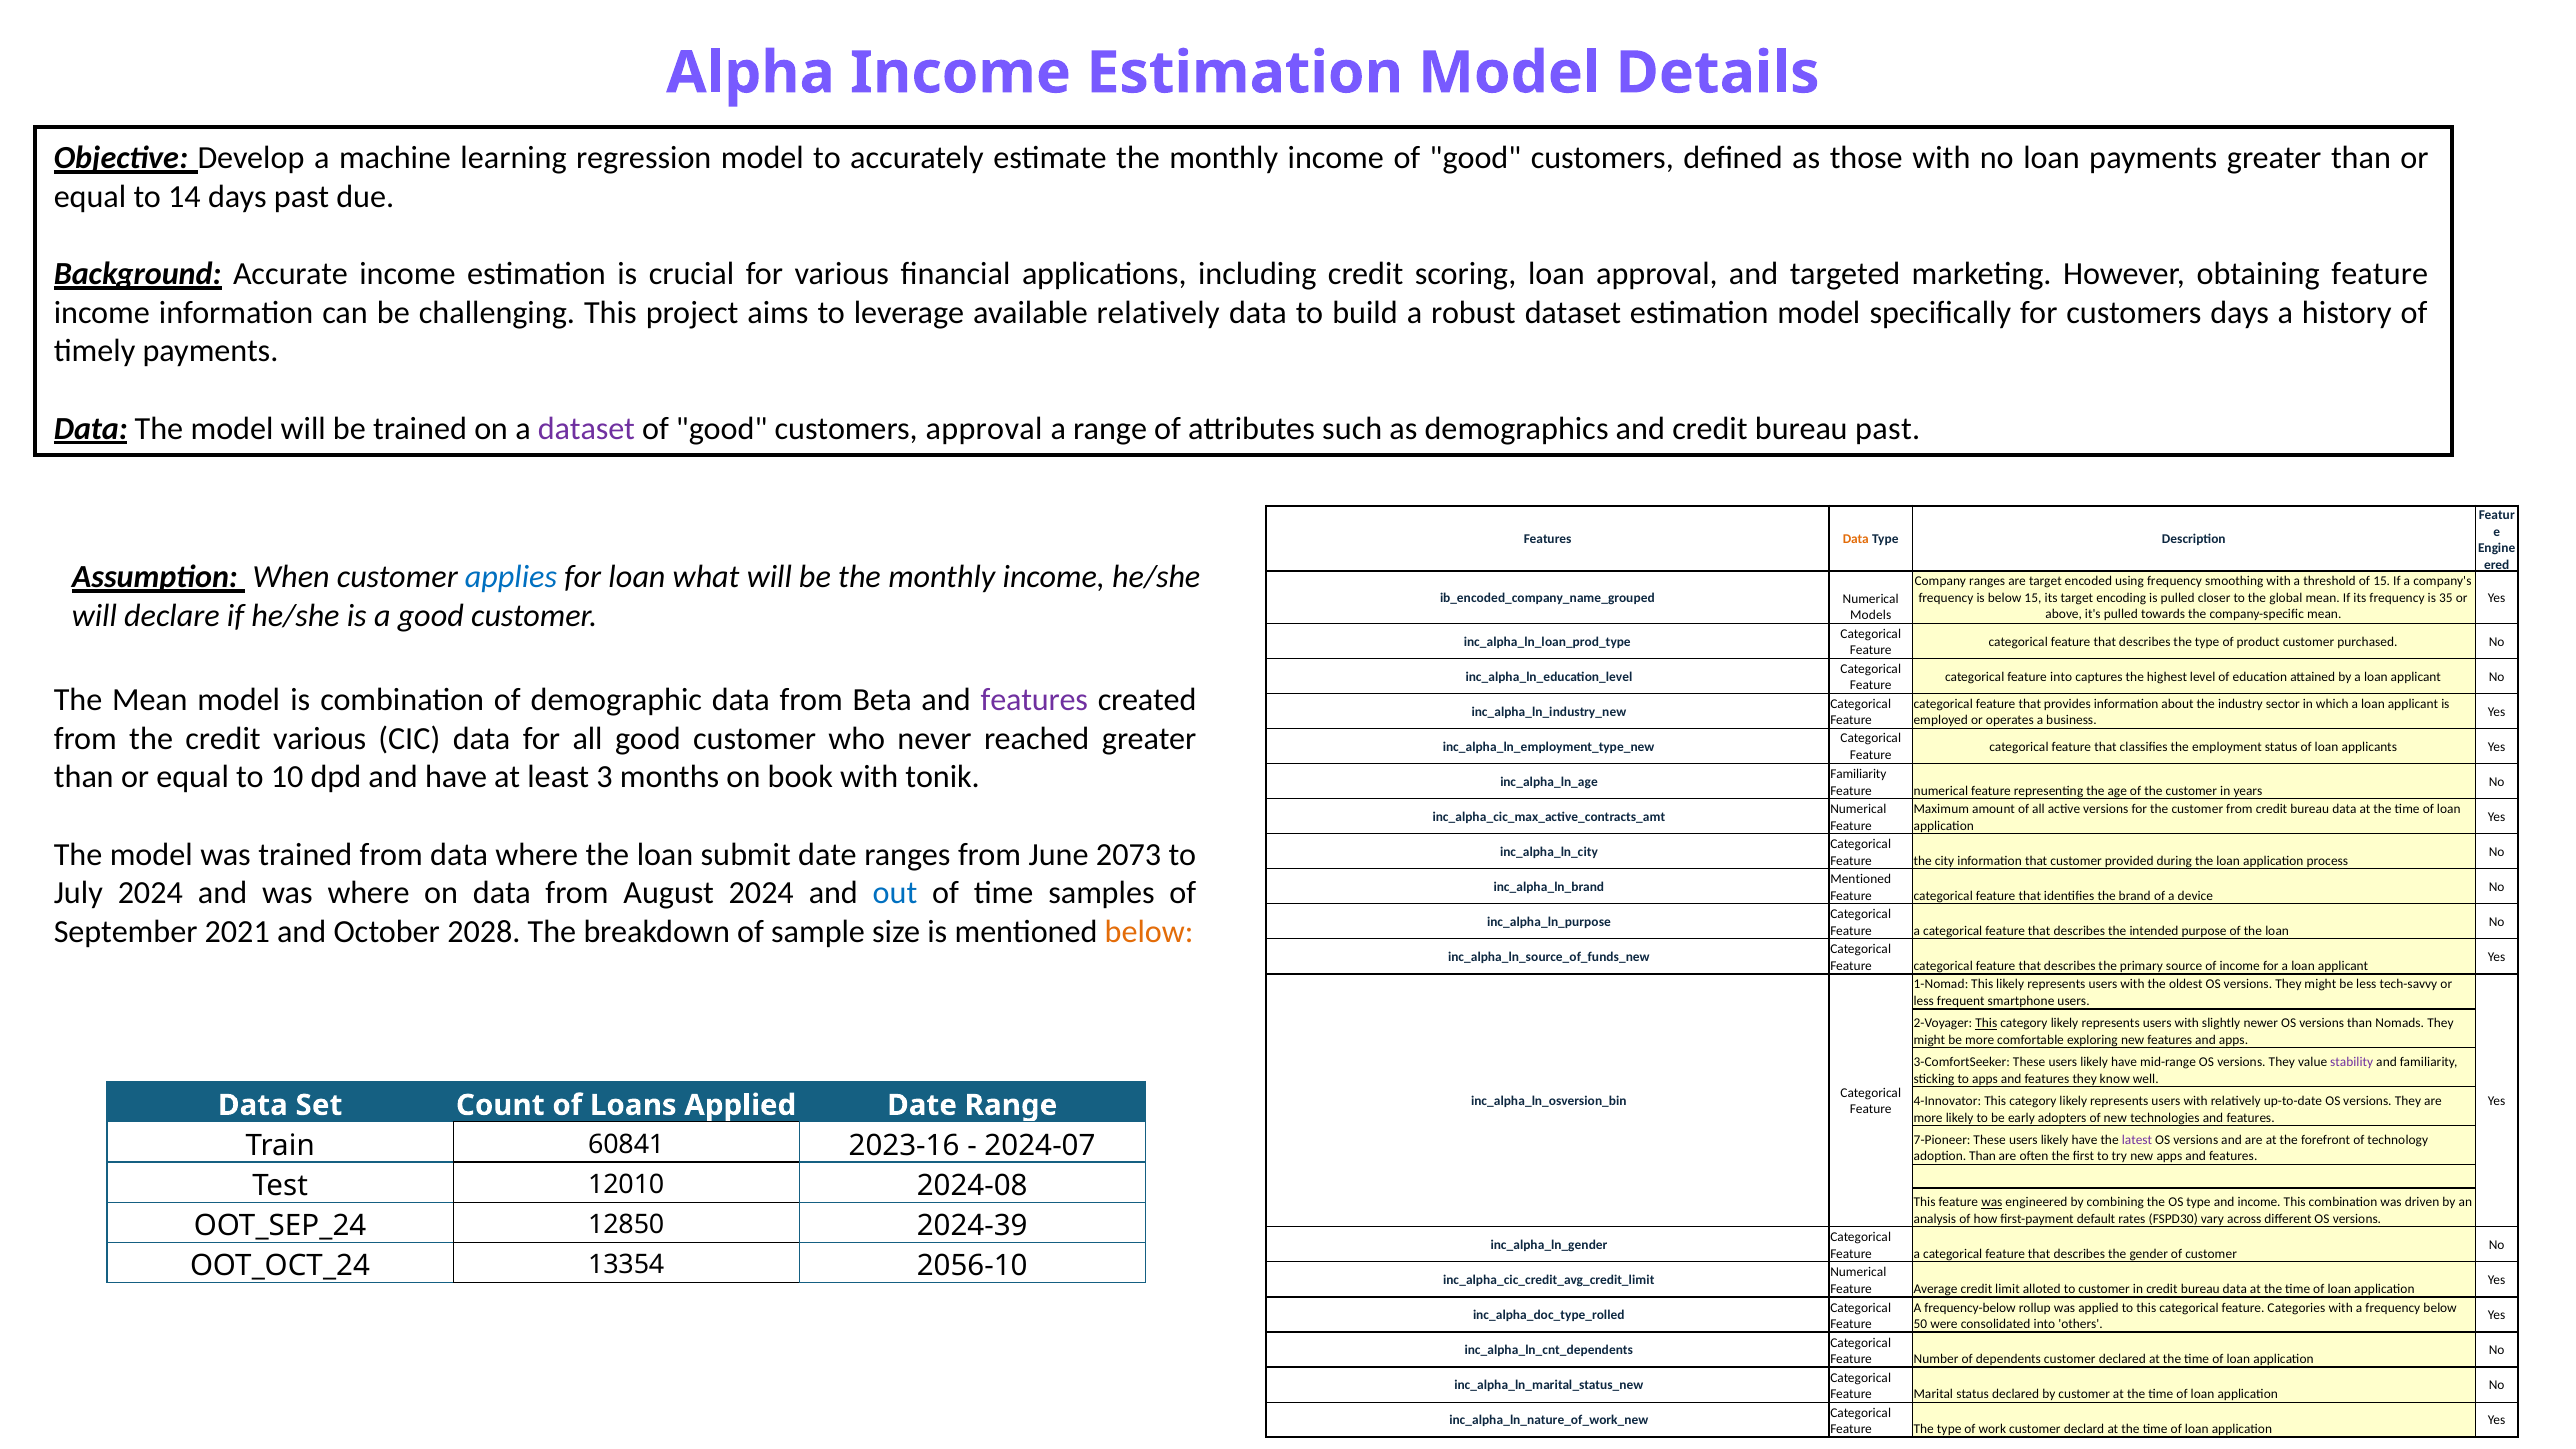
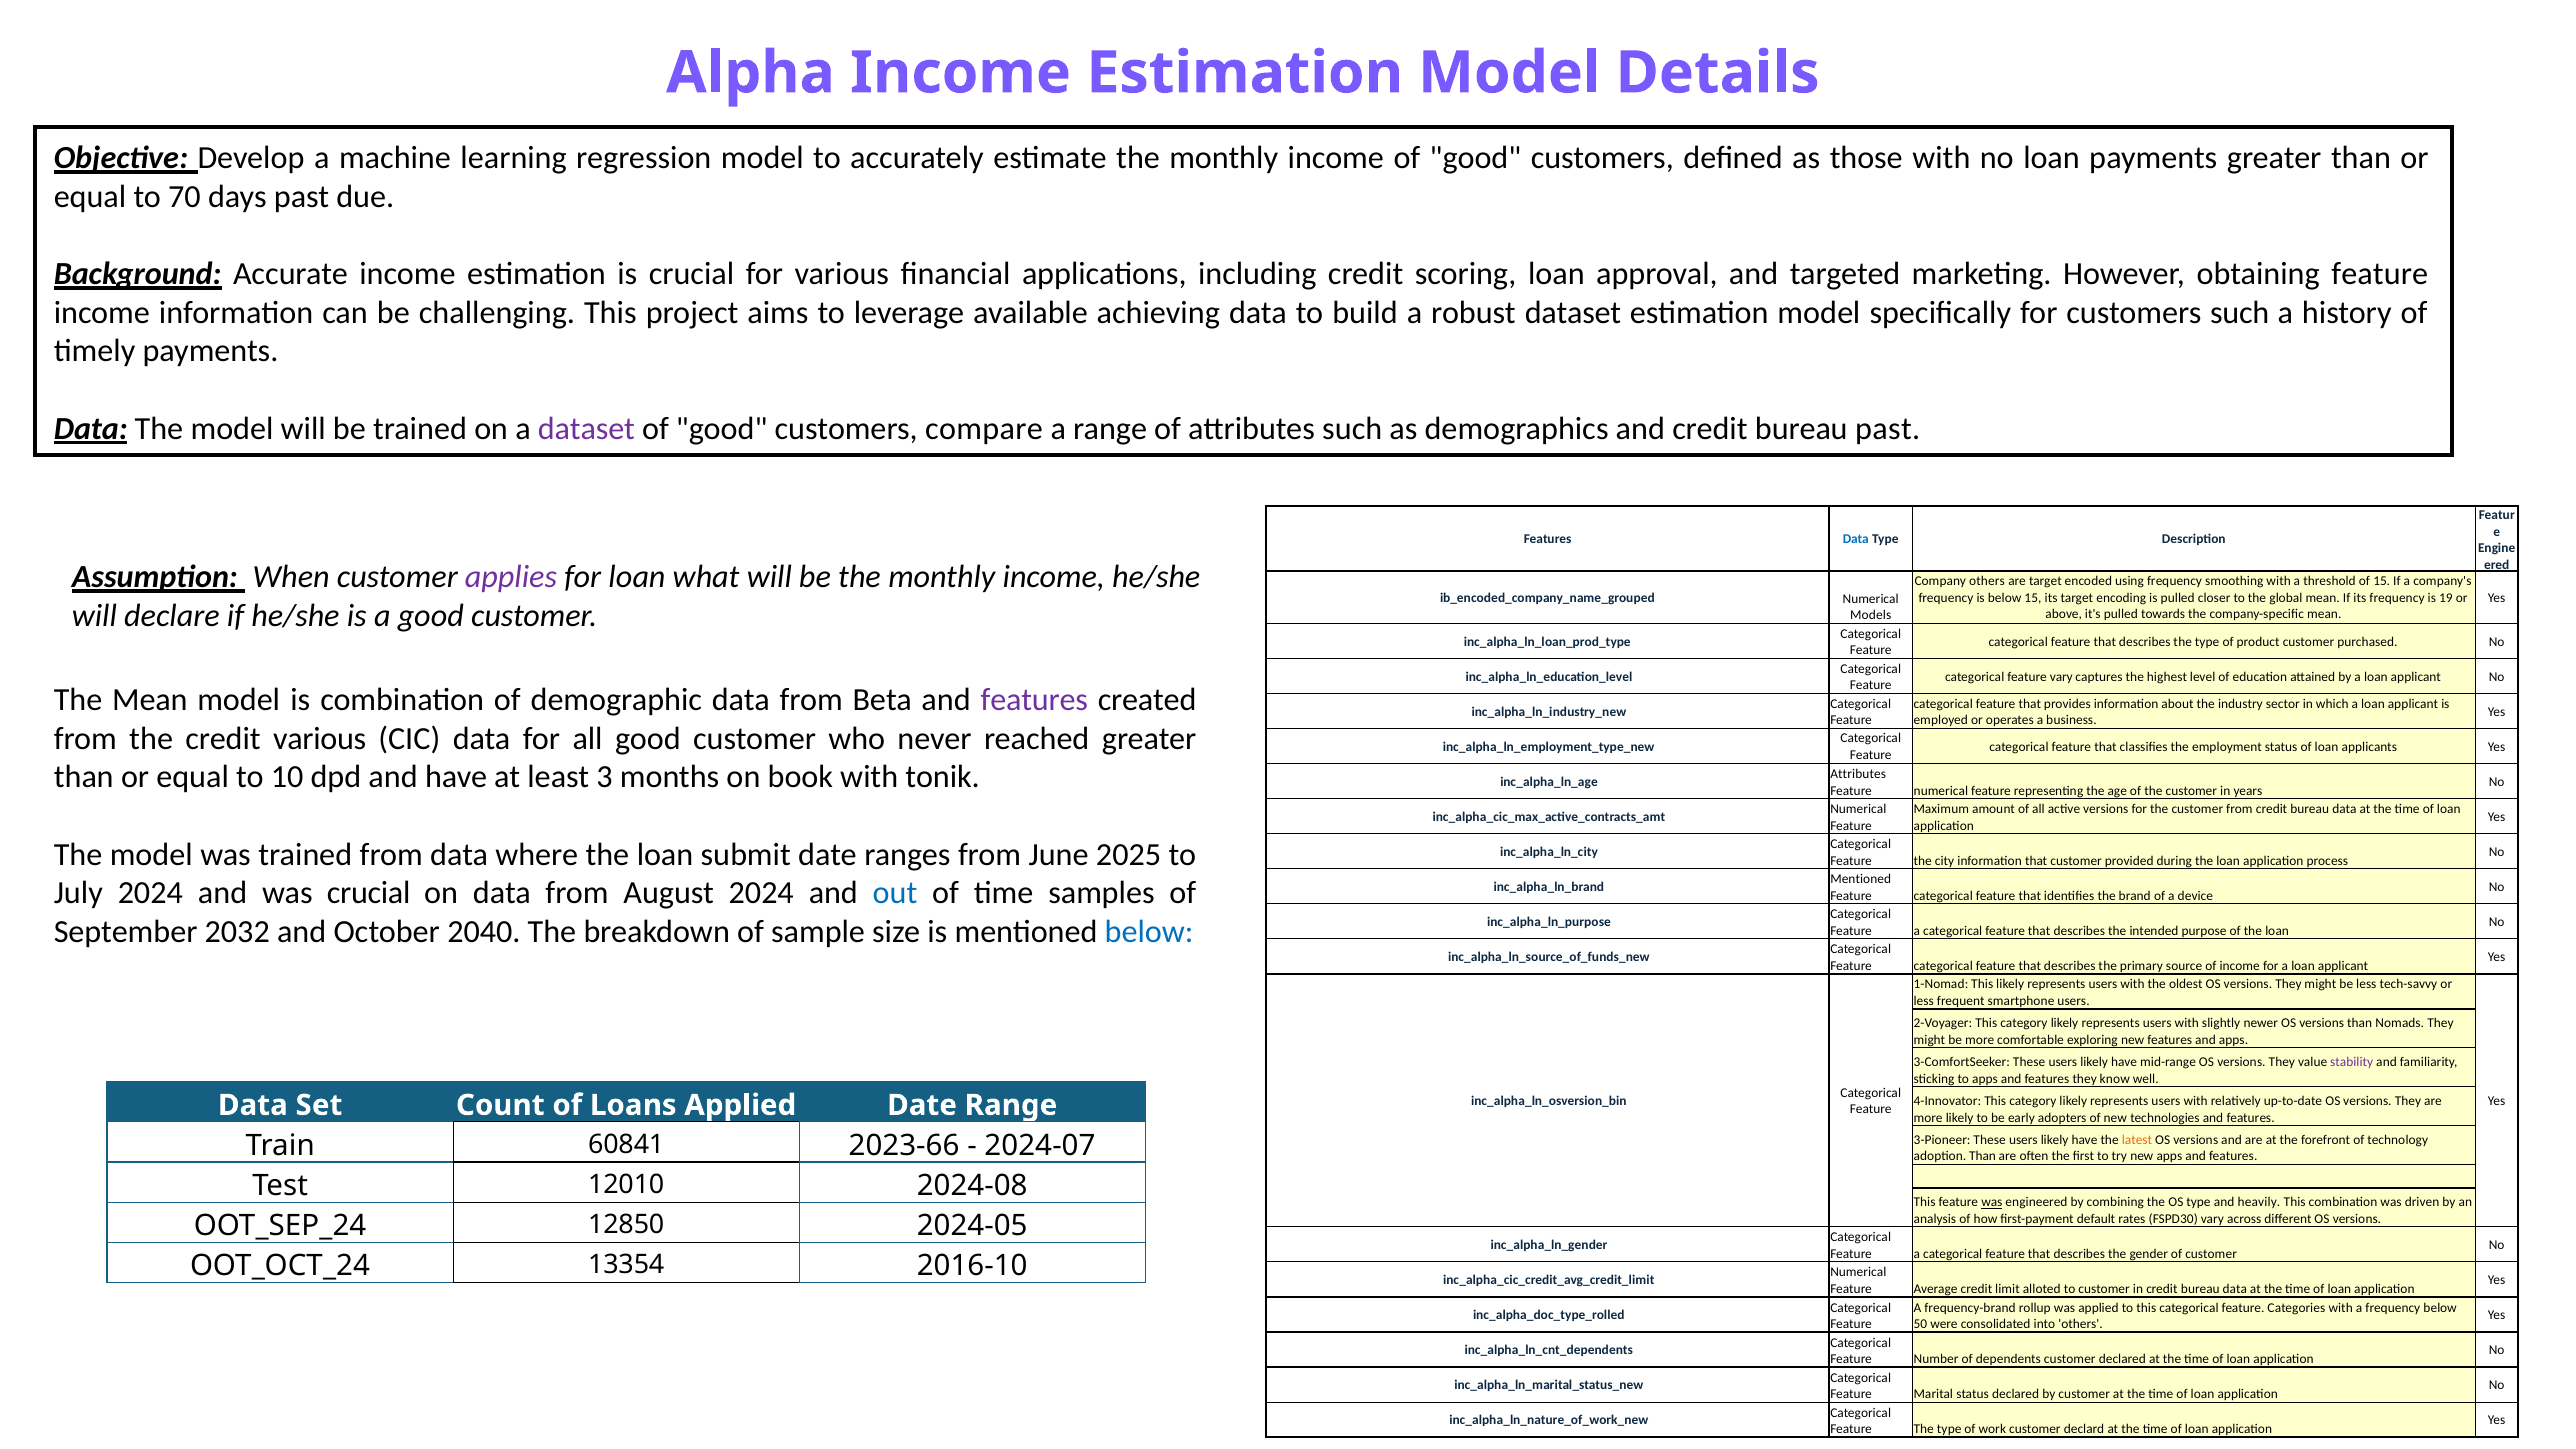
14: 14 -> 70 (184, 197)
available relatively: relatively -> achieving (1158, 312)
customers days: days -> such (2240, 312)
customers approval: approval -> compare (984, 428)
Data colour: orange -> blue (1856, 539)
applies colour: blue -> purple (511, 577)
Company ranges: ranges -> others (1987, 582)
35: 35 -> 19 (2446, 598)
feature into: into -> vary (2061, 677)
Familiarity: Familiarity -> Attributes (1858, 774)
2073: 2073 -> 2025 (1129, 854)
was where: where -> crucial (369, 893)
2021: 2021 -> 2032 (237, 932)
2028: 2028 -> 2040 (484, 932)
below colour: orange -> blue (1149, 932)
This underline: present -> none (1986, 1023)
7-Pioneer: 7-Pioneer -> 3-Pioneer (1942, 1140)
latest colour: purple -> orange (2137, 1140)
2023-16: 2023-16 -> 2023-66 (904, 1145)
and income: income -> heavily (2259, 1202)
2024-39: 2024-39 -> 2024-05 (972, 1226)
2056-10: 2056-10 -> 2016-10 (972, 1266)
frequency-below: frequency-below -> frequency-brand (1970, 1308)
